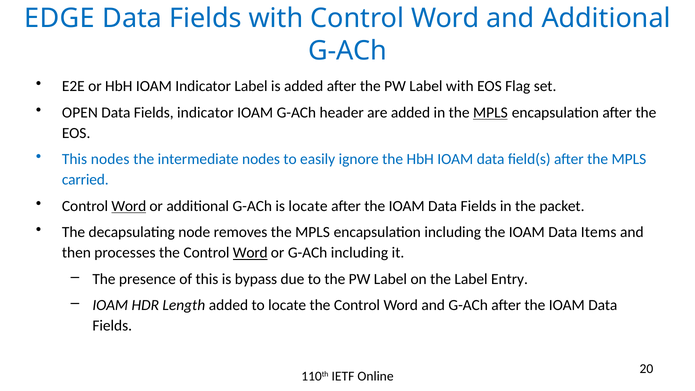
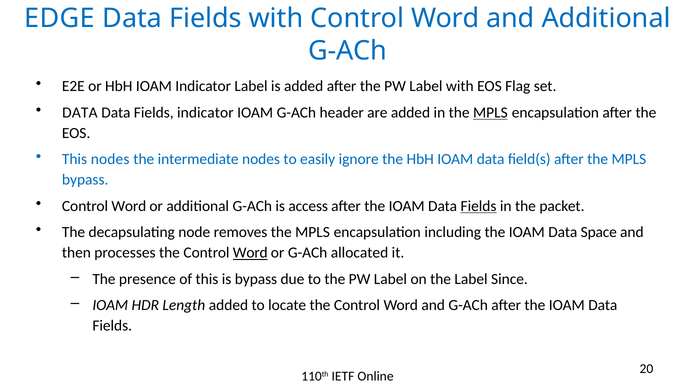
OPEN: OPEN -> DATA (80, 113)
carried: carried -> bypass (85, 180)
Word underline: present -> none (129, 206)
is locate: locate -> access (308, 206)
Fields underline: none -> present (479, 206)
Items: Items -> Space (599, 232)
G-ACh including: including -> allocated (360, 253)
Entry: Entry -> Since (509, 279)
